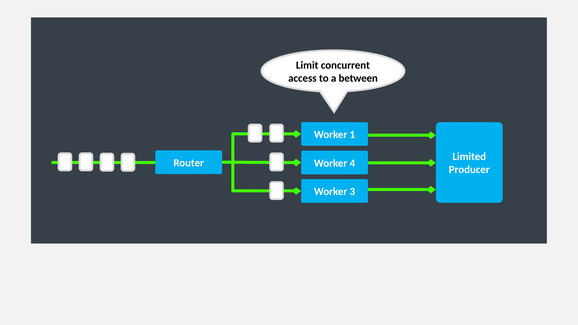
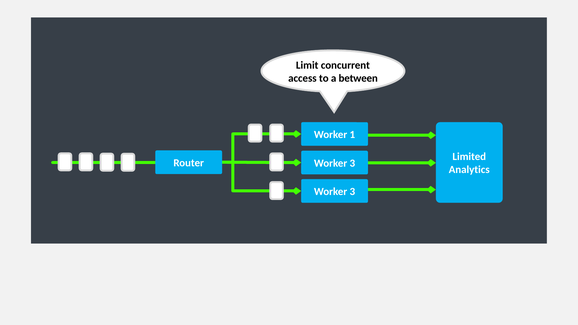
4: 4 -> 3 (352, 163)
Producer: Producer -> Analytics (469, 170)
